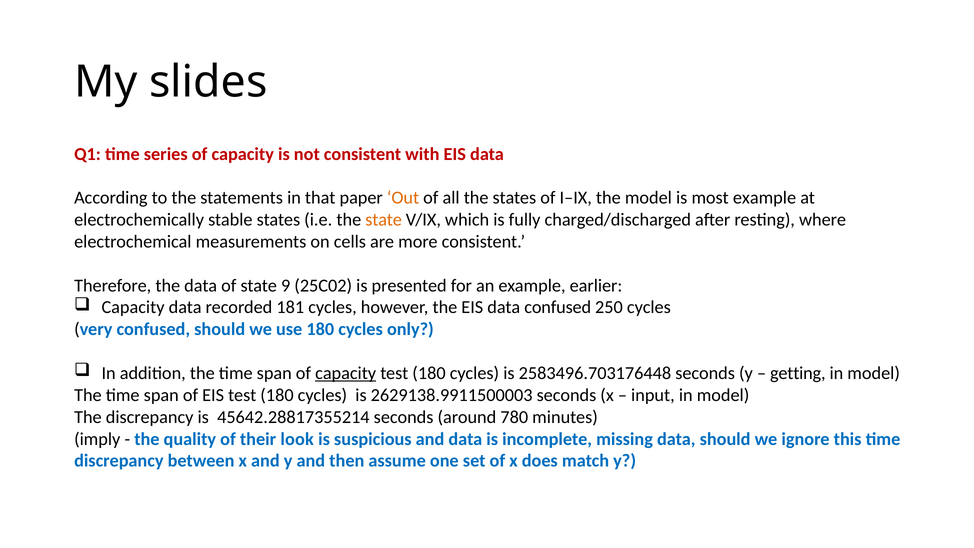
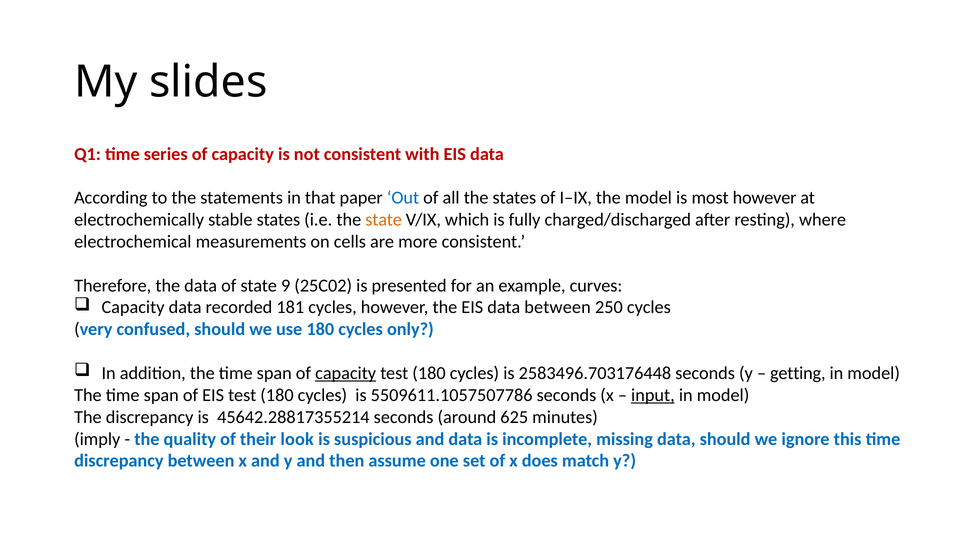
Out colour: orange -> blue (403, 198)
most example: example -> however (765, 198)
earlier: earlier -> curves (596, 285)
data confused: confused -> between (558, 307)
2629138.9911500003: 2629138.9911500003 -> 5509611.1057507786 (452, 395)
input underline: none -> present (653, 395)
780: 780 -> 625 (514, 417)
